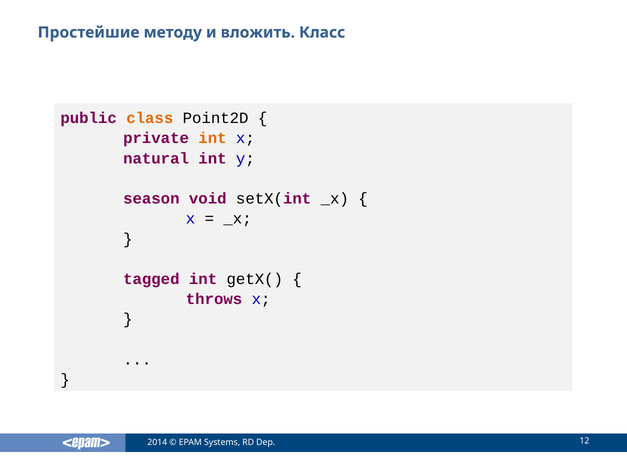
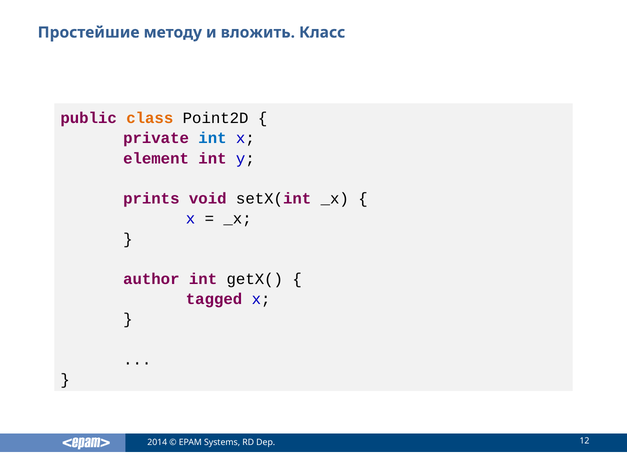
int colour: orange -> blue (212, 138)
natural: natural -> element (156, 159)
season: season -> prints (151, 199)
tagged: tagged -> author (151, 279)
throws: throws -> tagged (214, 299)
